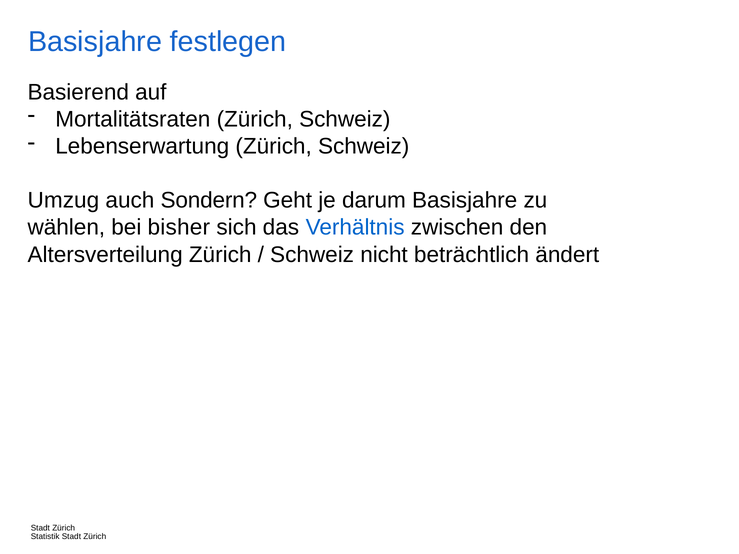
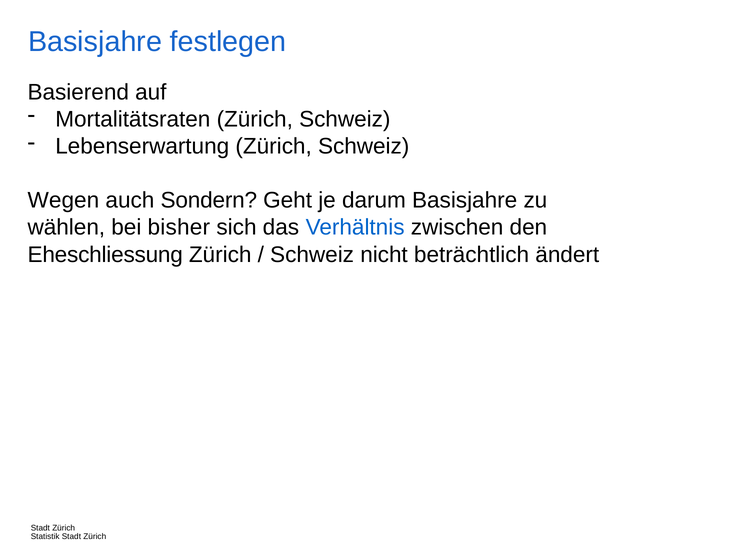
Umzug: Umzug -> Wegen (63, 201)
Altersverteilung: Altersverteilung -> Eheschliessung (105, 255)
